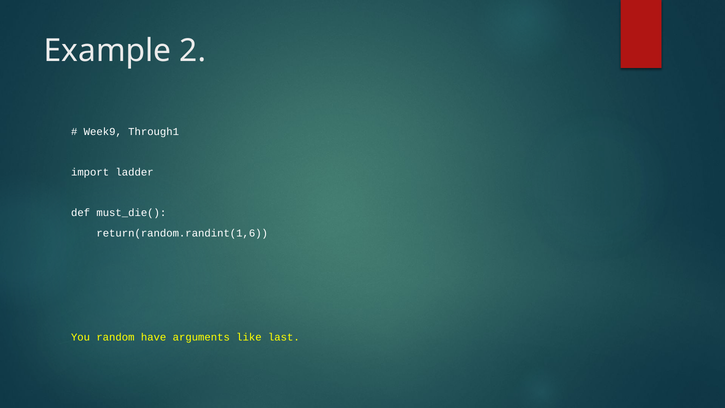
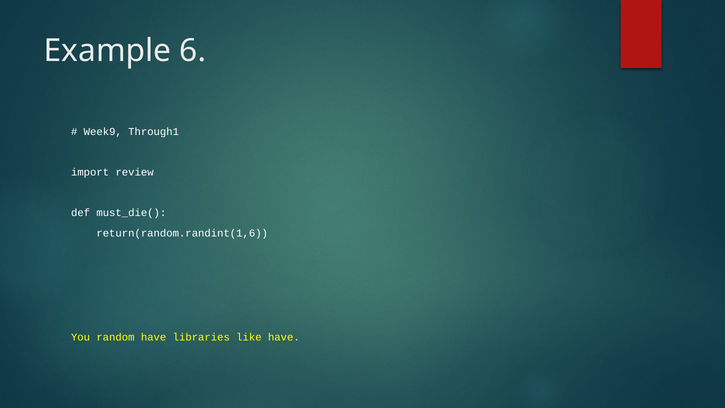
2: 2 -> 6 (193, 51)
ladder: ladder -> review (135, 172)
arguments: arguments -> libraries (201, 337)
like last: last -> have (284, 337)
